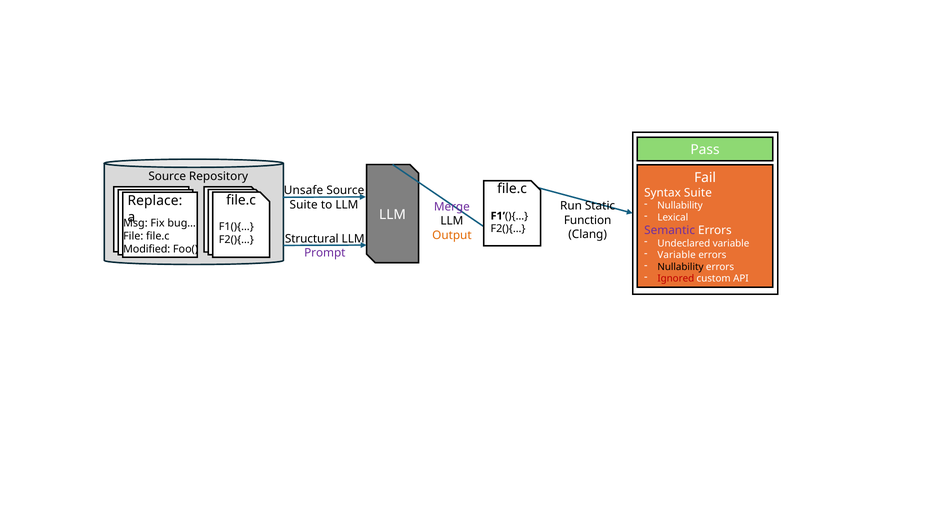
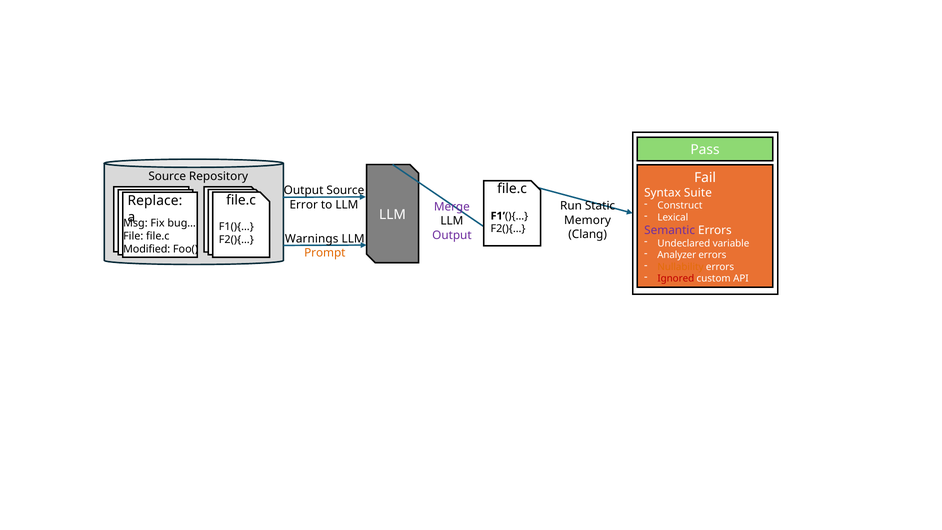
Unsafe: Unsafe -> Output (304, 191)
Nullability: Nullability -> Construct (680, 206)
Suite: Suite -> Error (304, 205)
Function: Function -> Memory (588, 220)
Output colour: orange -> purple (452, 235)
Structural: Structural -> Warnings (312, 239)
Prompt colour: purple -> orange (325, 253)
Variable: Variable -> Analyzer (677, 255)
Nullability colour: black -> orange (681, 267)
